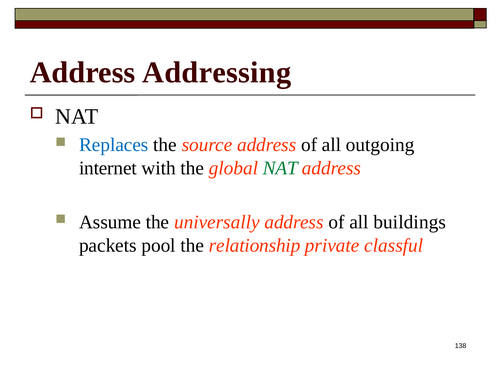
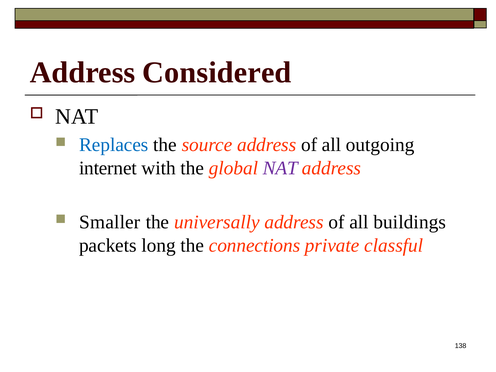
Addressing: Addressing -> Considered (217, 72)
NAT colour: green -> purple (280, 168)
Assume: Assume -> Smaller (110, 222)
pool: pool -> long (159, 245)
relationship: relationship -> connections (255, 245)
